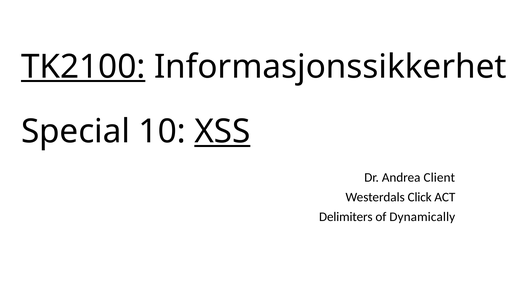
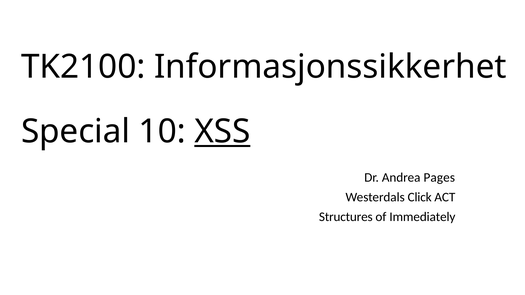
TK2100 underline: present -> none (83, 67)
Client: Client -> Pages (439, 178)
Delimiters: Delimiters -> Structures (346, 217)
Dynamically: Dynamically -> Immediately (422, 217)
